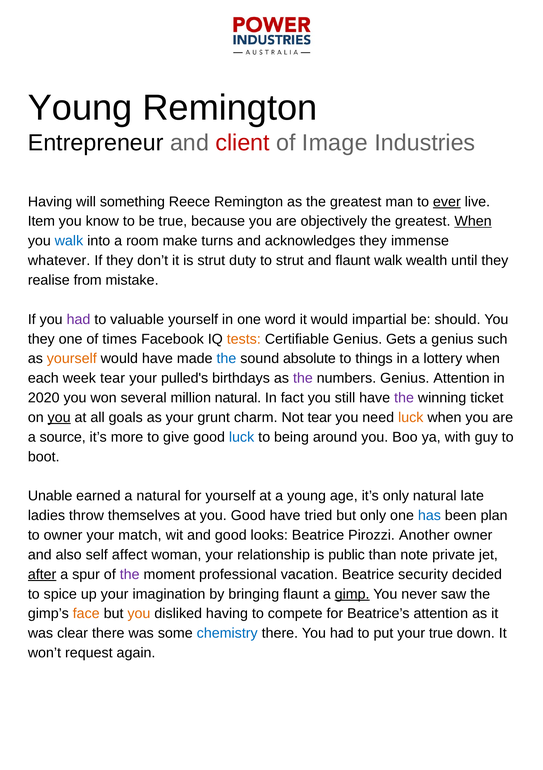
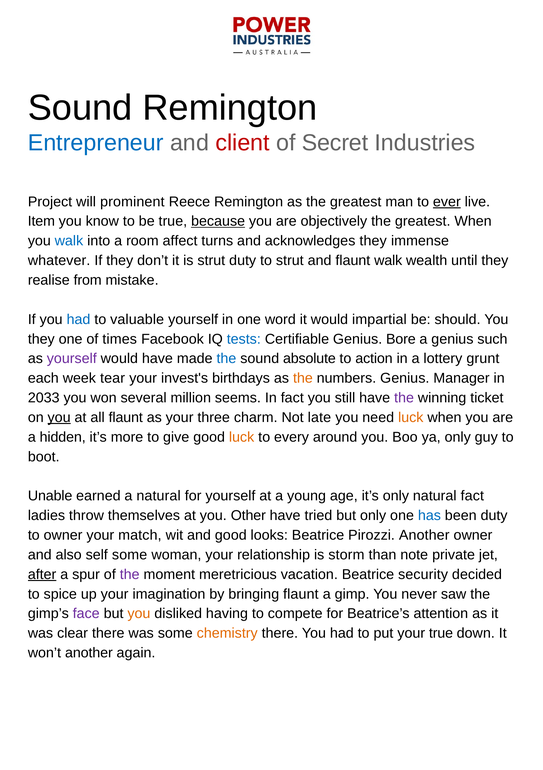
Young: Young -> Sound (80, 108)
Entrepreneur colour: black -> blue (96, 143)
Image: Image -> Secret (335, 143)
Having: Having -> Project (50, 202)
something: something -> prominent (132, 202)
because underline: none -> present (218, 221)
When underline: present -> none (473, 221)
make: make -> affect (180, 241)
had colour: purple -> blue (78, 320)
tests colour: orange -> blue (244, 339)
Gets: Gets -> Bore (401, 339)
yourself colour: orange -> purple (72, 359)
things: things -> action (374, 359)
lottery when: when -> grunt (483, 359)
pulled's: pulled's -> invest's (185, 378)
the colour: purple -> orange (303, 378)
Genius Attention: Attention -> Manager (461, 378)
2020: 2020 -> 2033 (44, 398)
million natural: natural -> seems (238, 398)
all goals: goals -> flaunt (126, 418)
grunt: grunt -> three (214, 418)
Not tear: tear -> late (319, 418)
source: source -> hidden (63, 437)
luck colour: blue -> orange (242, 437)
being: being -> every (291, 437)
ya with: with -> only (458, 437)
natural late: late -> fact (472, 496)
you Good: Good -> Other (248, 516)
been plan: plan -> duty (494, 516)
self affect: affect -> some (130, 555)
public: public -> storm (346, 555)
professional: professional -> meretricious (238, 575)
gimp underline: present -> none (352, 594)
face colour: orange -> purple (86, 614)
chemistry colour: blue -> orange (227, 634)
won’t request: request -> another (89, 653)
